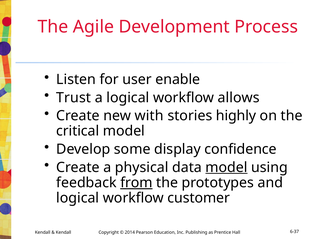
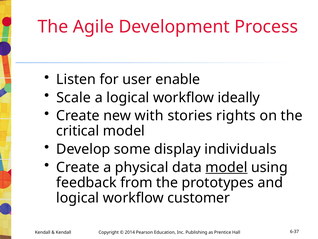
Trust: Trust -> Scale (74, 97)
allows: allows -> ideally (239, 97)
highly: highly -> rights (236, 116)
confidence: confidence -> individuals (240, 149)
from underline: present -> none (136, 182)
